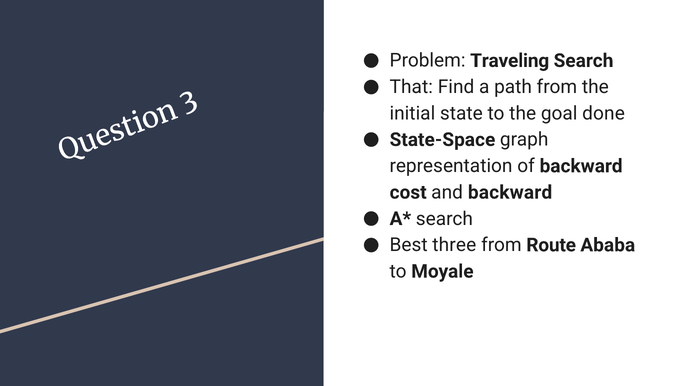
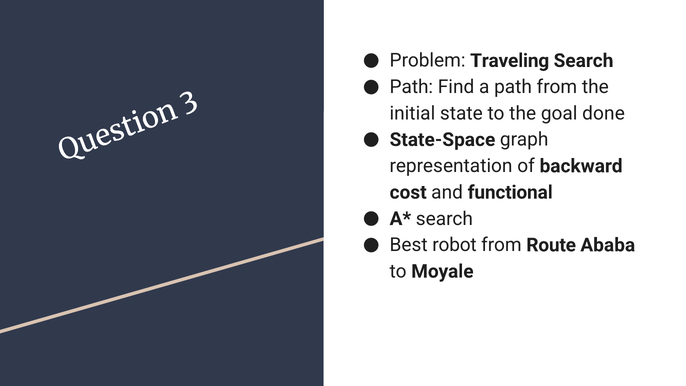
That: That -> Path (411, 87)
and backward: backward -> functional (510, 192)
three: three -> robot (455, 245)
